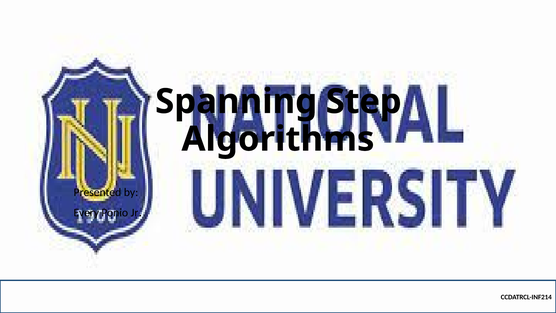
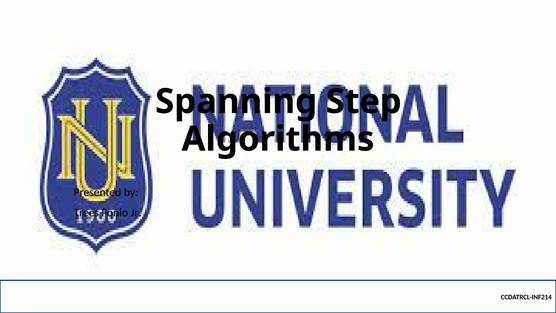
Every: Every -> Trees (86, 213)
